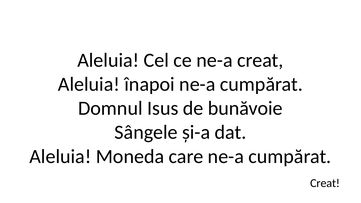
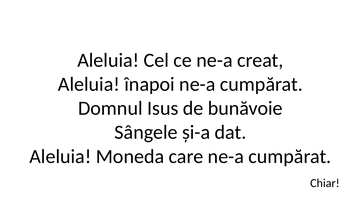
Creat: Creat -> Chiar (325, 183)
